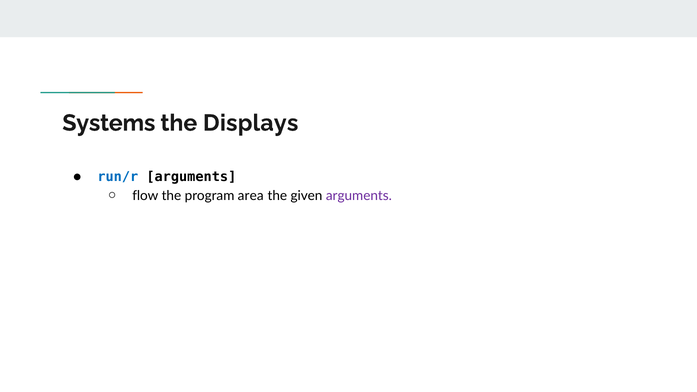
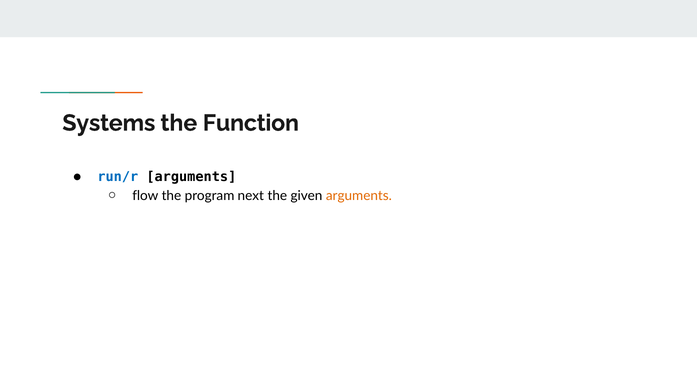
Displays: Displays -> Function (251, 123)
area: area -> next (251, 196)
arguments colour: purple -> orange (359, 196)
